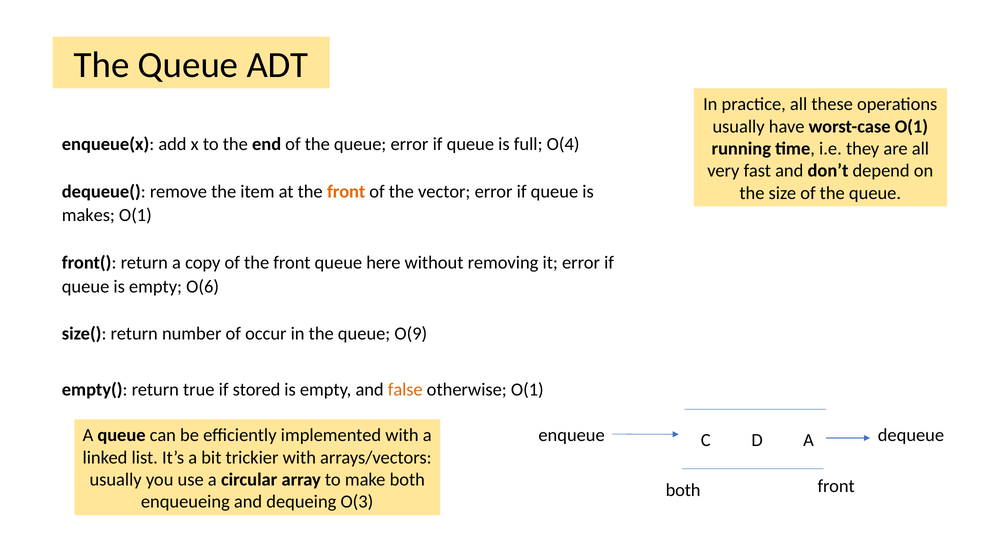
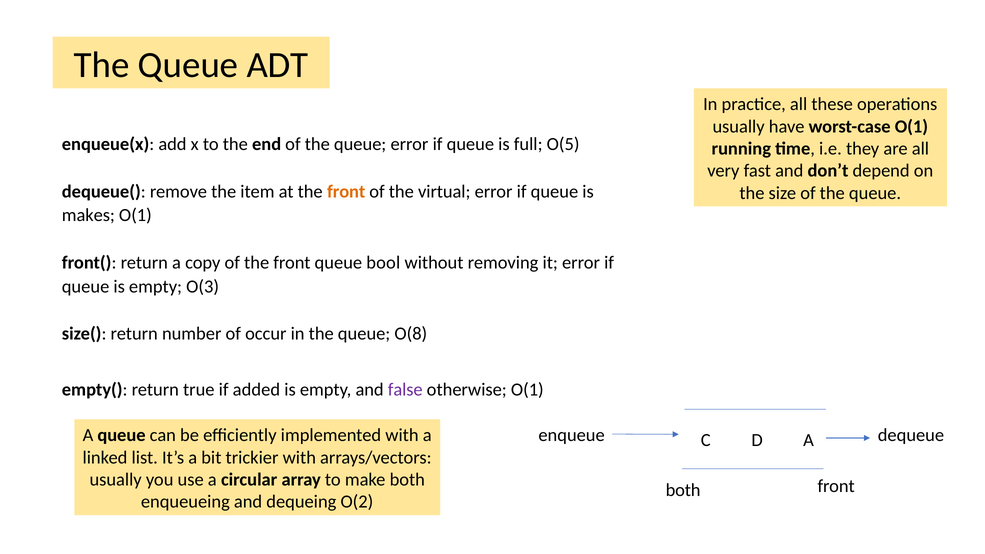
O(4: O(4 -> O(5 (563, 144)
vector: vector -> virtual (444, 192)
here: here -> bool (383, 263)
O(6: O(6 -> O(3 (203, 286)
O(9: O(9 -> O(8 (411, 334)
stored: stored -> added (256, 390)
false colour: orange -> purple (405, 390)
O(3: O(3 -> O(2 (357, 502)
